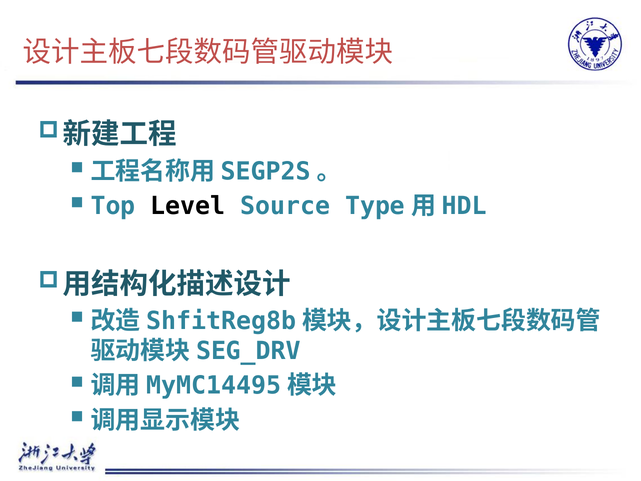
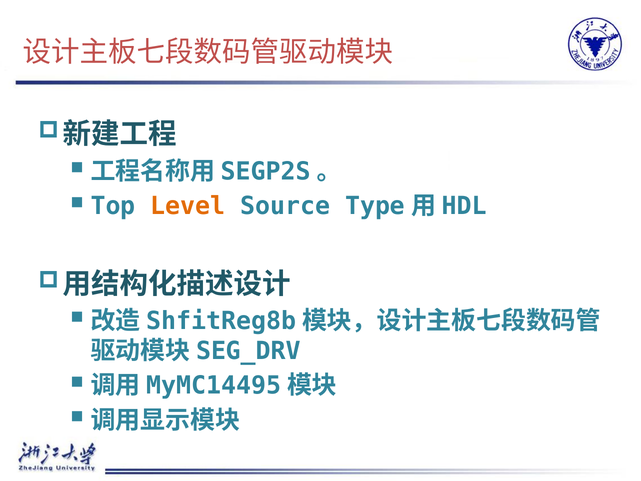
Level colour: black -> orange (188, 206)
